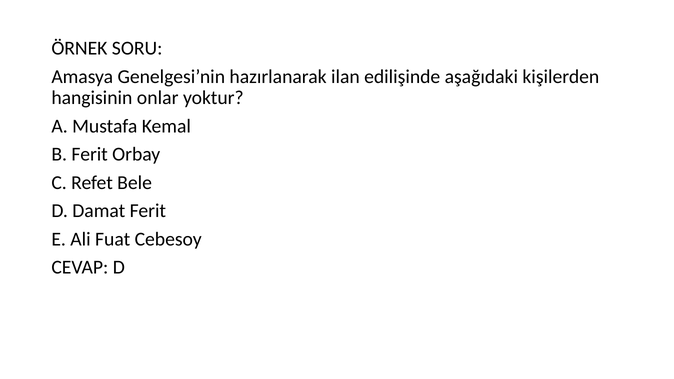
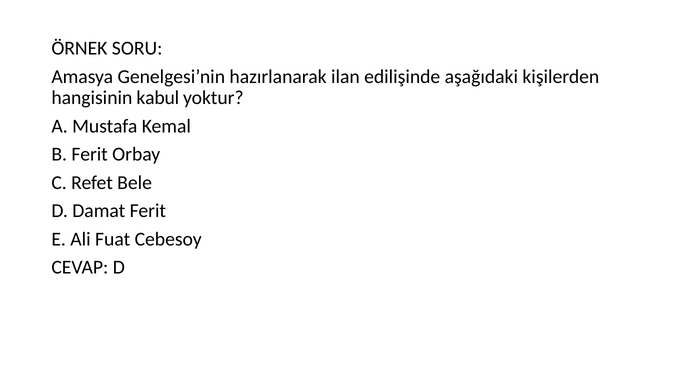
onlar: onlar -> kabul (158, 98)
